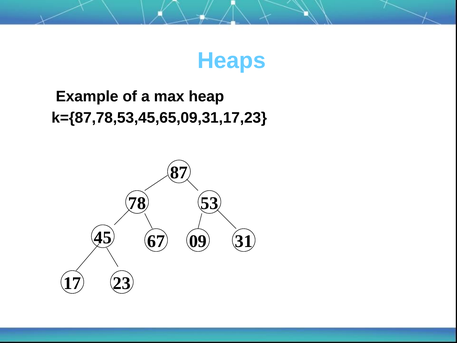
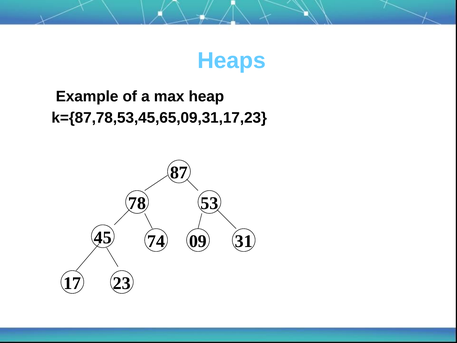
67: 67 -> 74 (156, 241)
